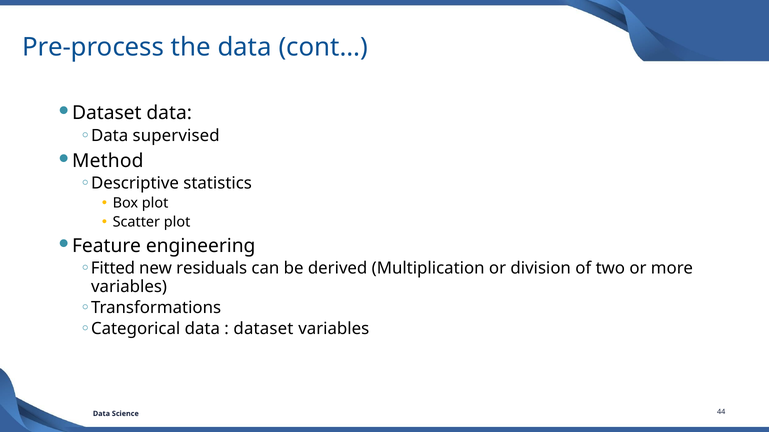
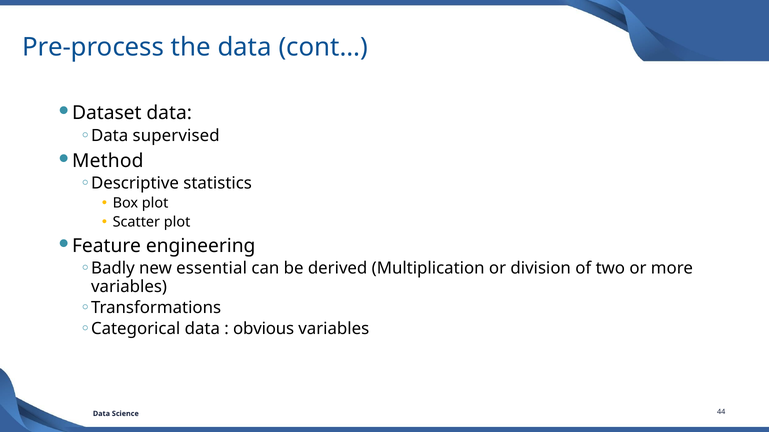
Fitted: Fitted -> Badly (113, 269)
residuals: residuals -> essential (212, 269)
dataset: dataset -> obvious (264, 329)
